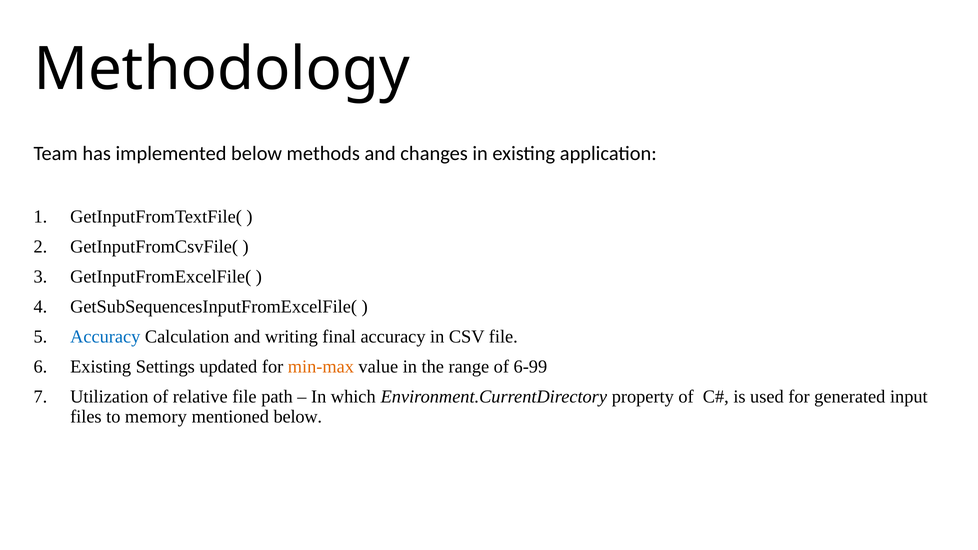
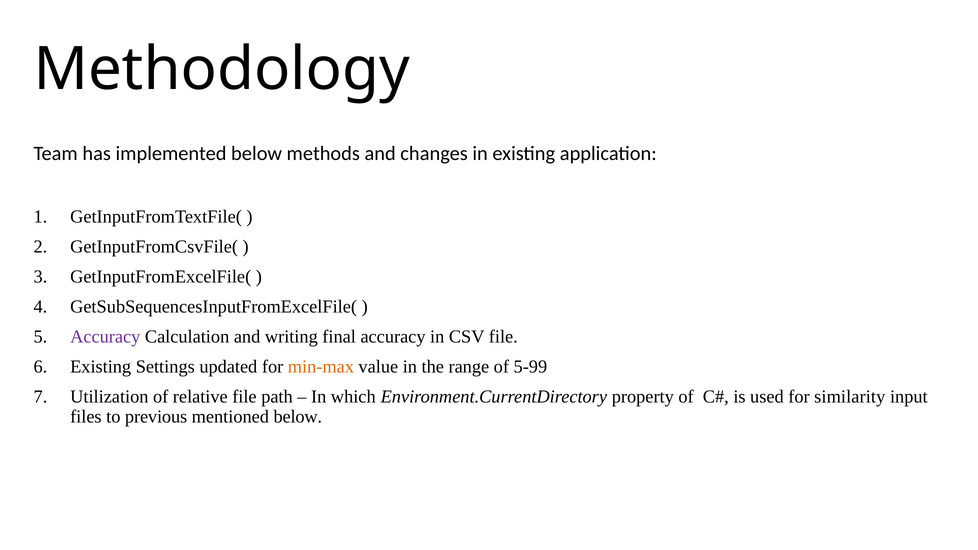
Accuracy colour: blue -> purple (105, 337)
6-99: 6-99 -> 5-99 (530, 367)
generated: generated -> similarity (850, 397)
memory: memory -> previous (156, 417)
